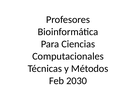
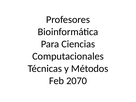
2030: 2030 -> 2070 (77, 81)
